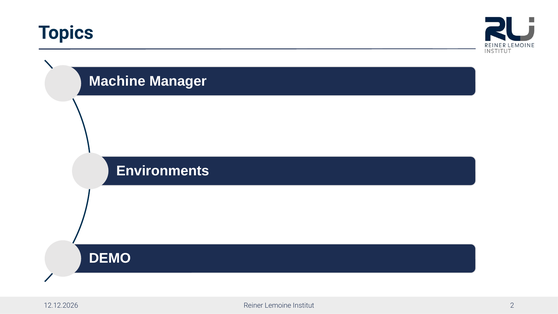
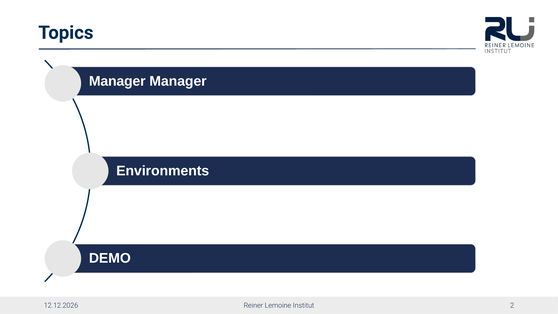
Machine: Machine -> Manager (117, 81)
